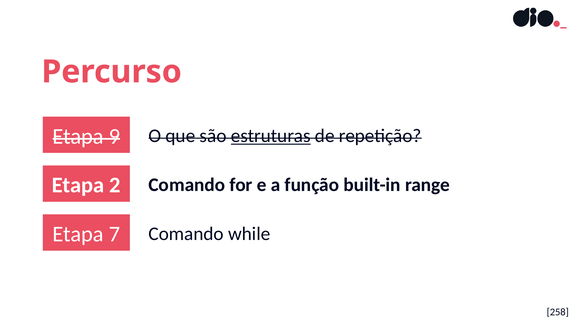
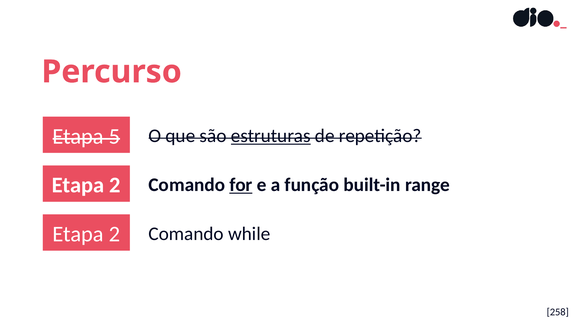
9: 9 -> 5 (114, 137)
for underline: none -> present (241, 185)
7: 7 -> 2 (114, 234)
